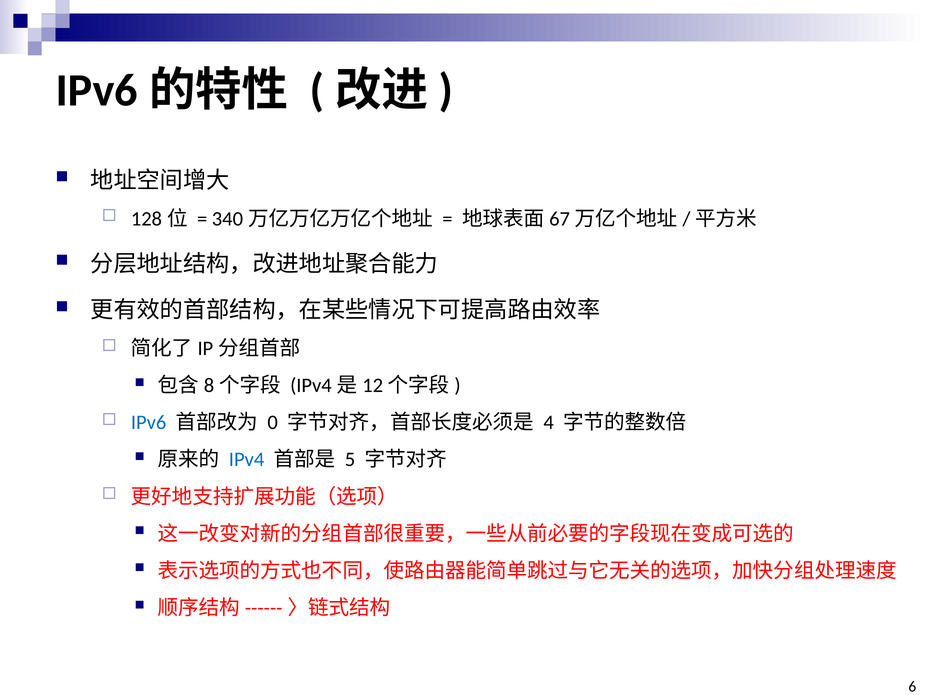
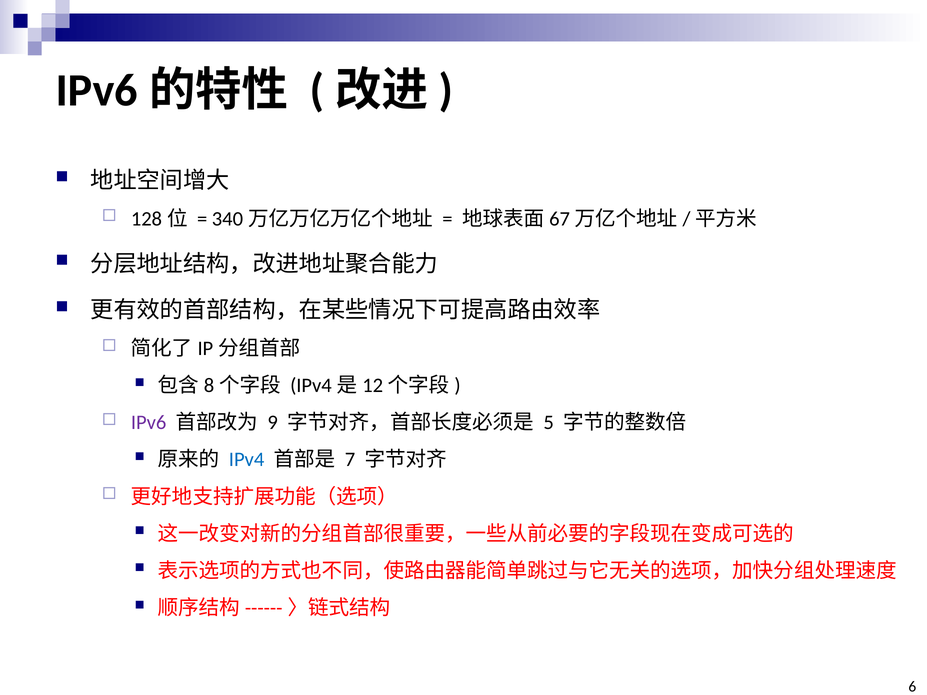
IPv6 colour: blue -> purple (149, 423)
0: 0 -> 9 (273, 423)
4: 4 -> 5 (549, 423)
5: 5 -> 7 (350, 460)
